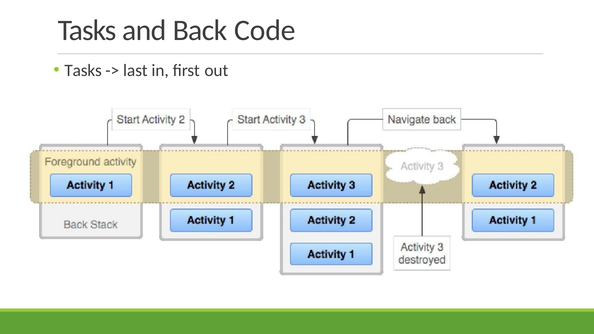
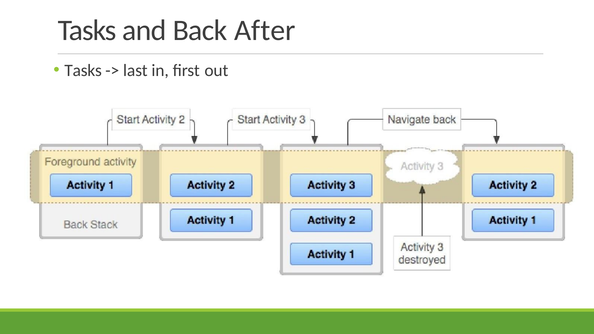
Code: Code -> After (265, 30)
